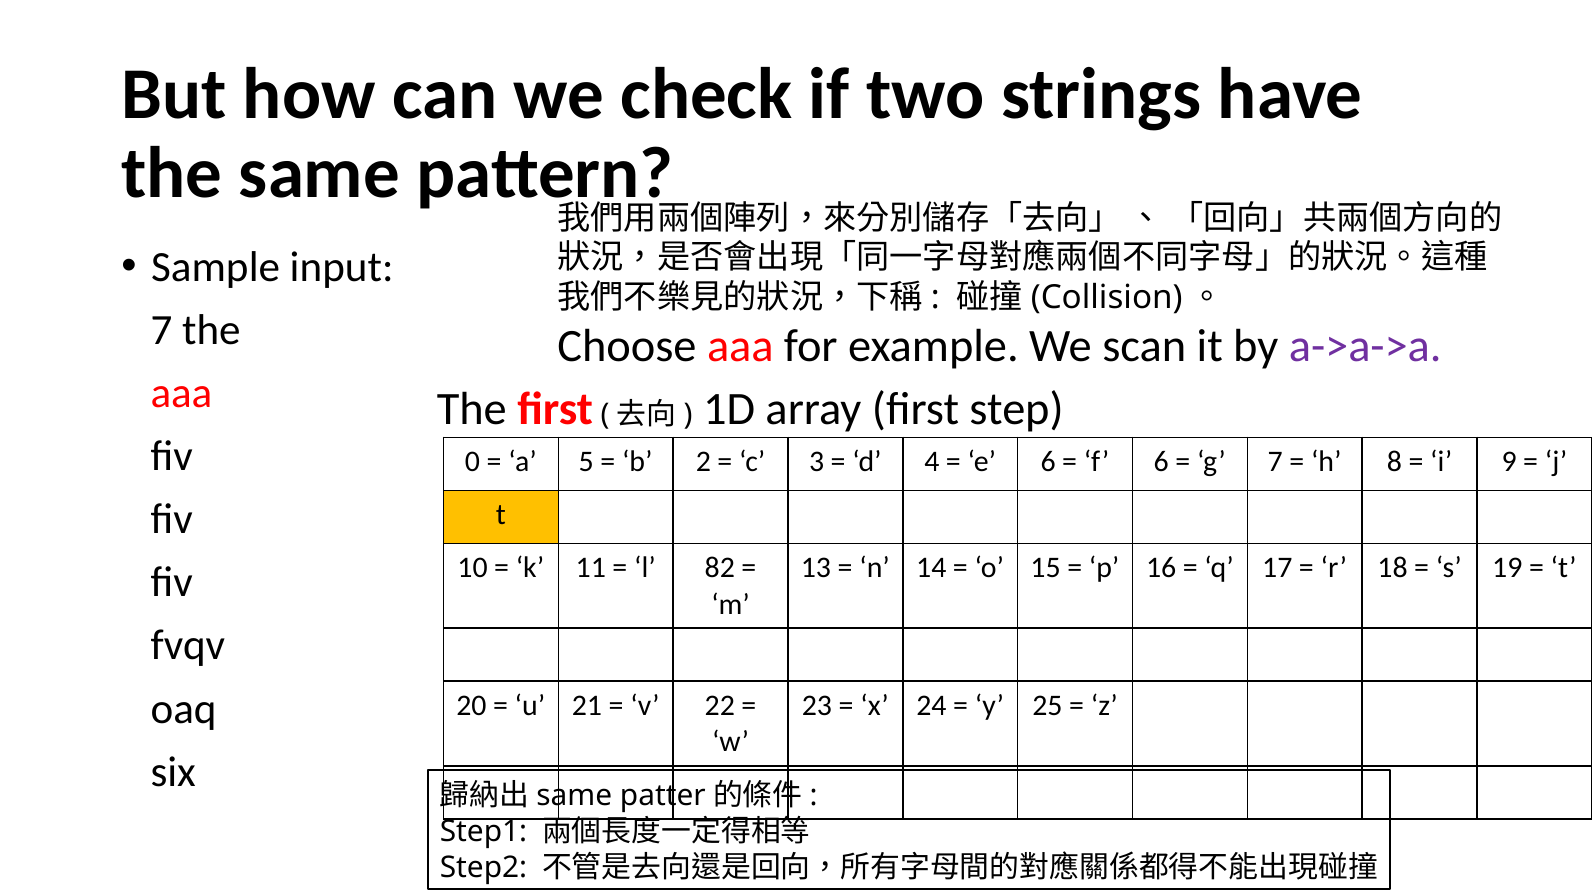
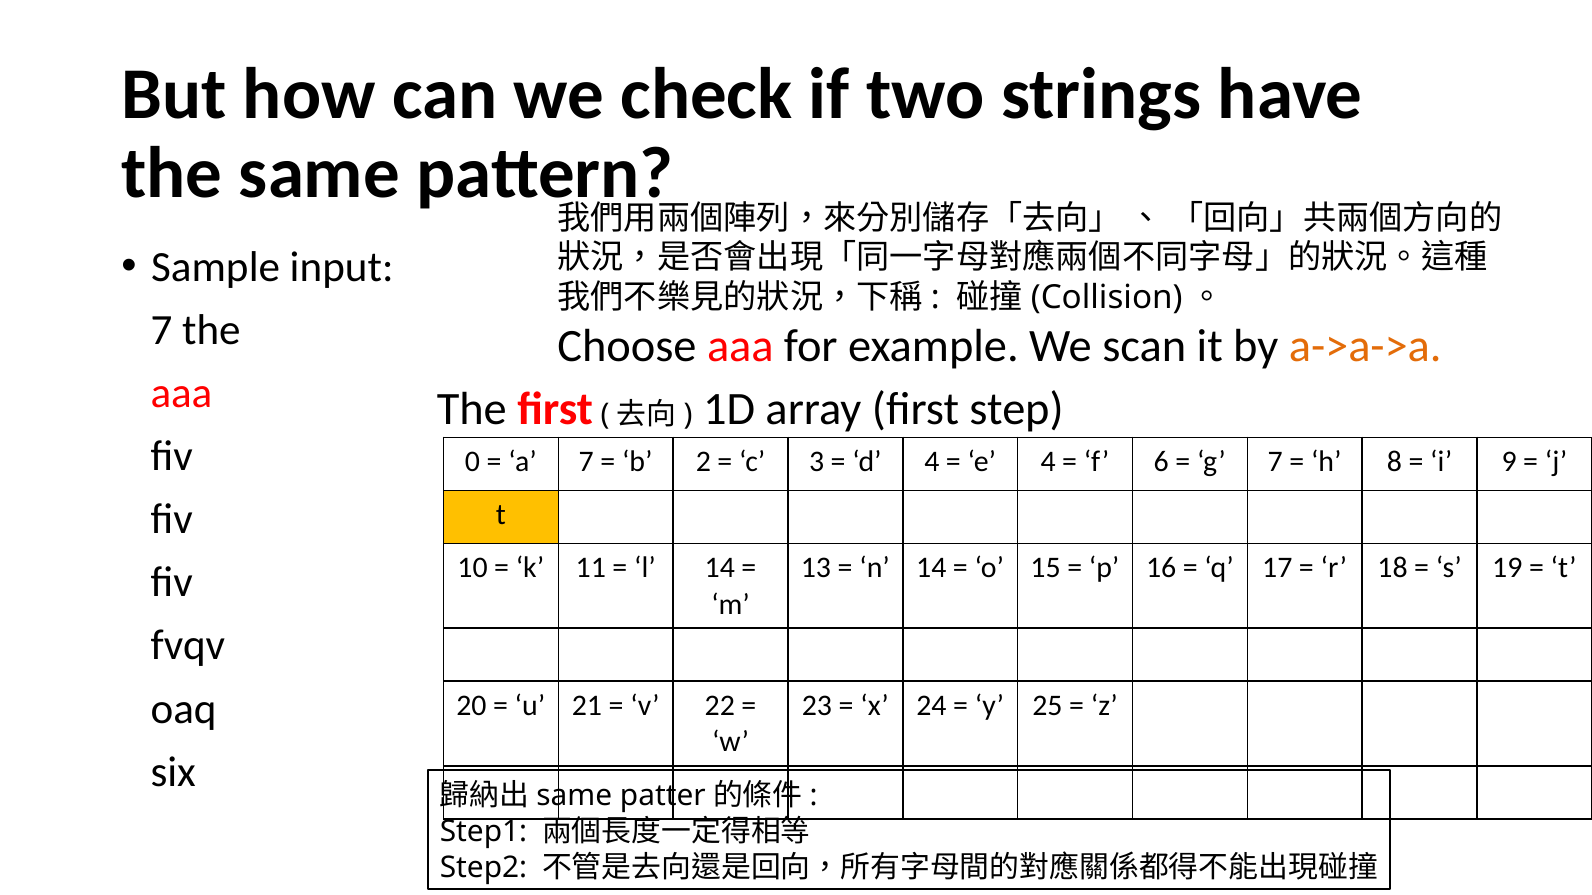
a->a->a colour: purple -> orange (1365, 347)
a 5: 5 -> 7 (586, 462)
e 6: 6 -> 4 (1048, 462)
l 82: 82 -> 14 (720, 568)
